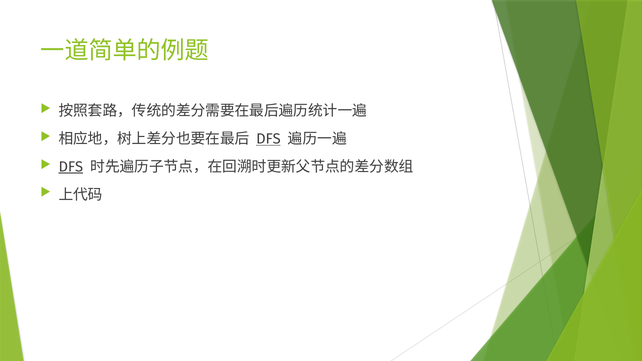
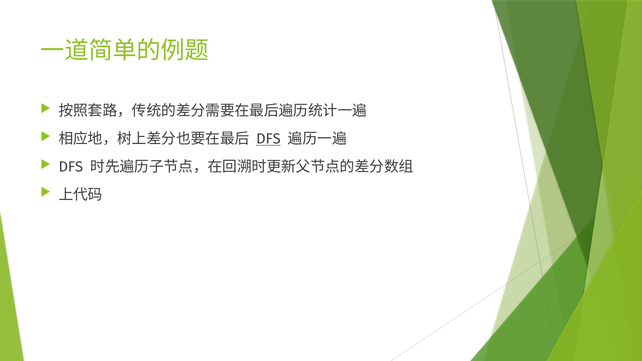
DFS underline: present -> none (71, 167)
